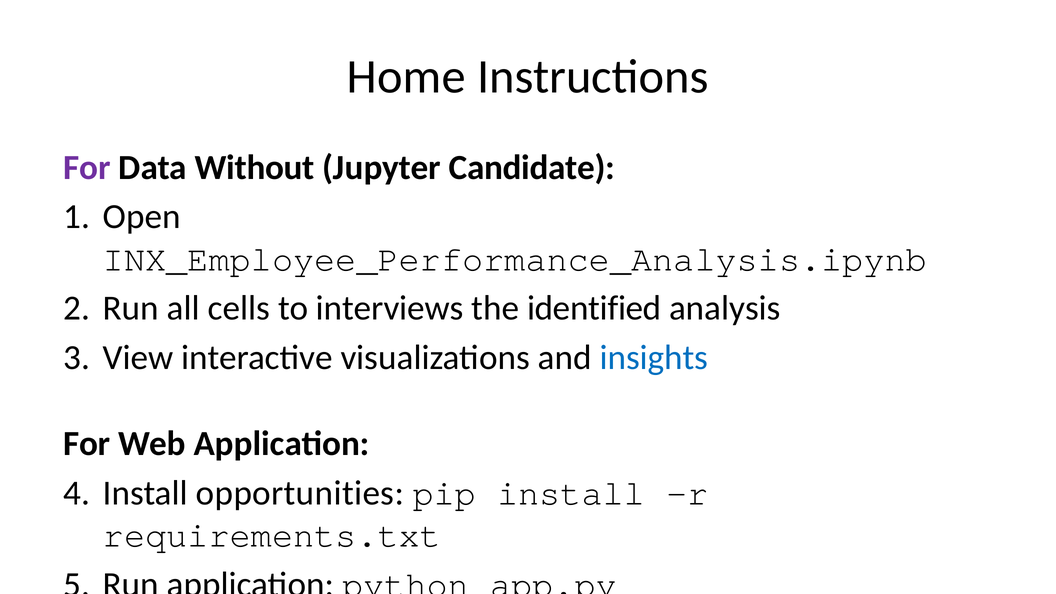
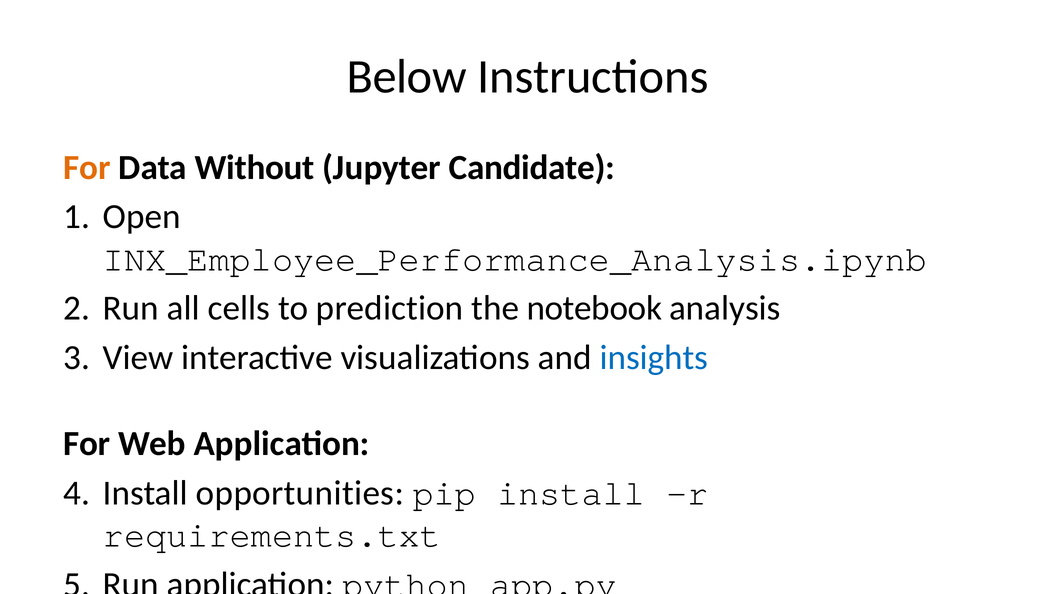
Home: Home -> Below (407, 77)
For colour: purple -> orange (87, 167)
interviews: interviews -> prediction (390, 308)
identified: identified -> notebook (594, 308)
